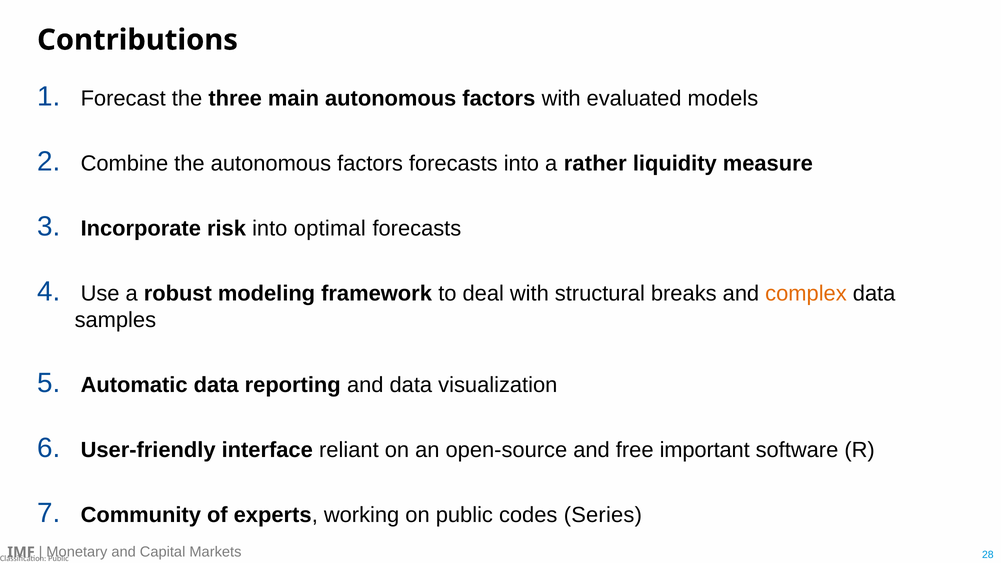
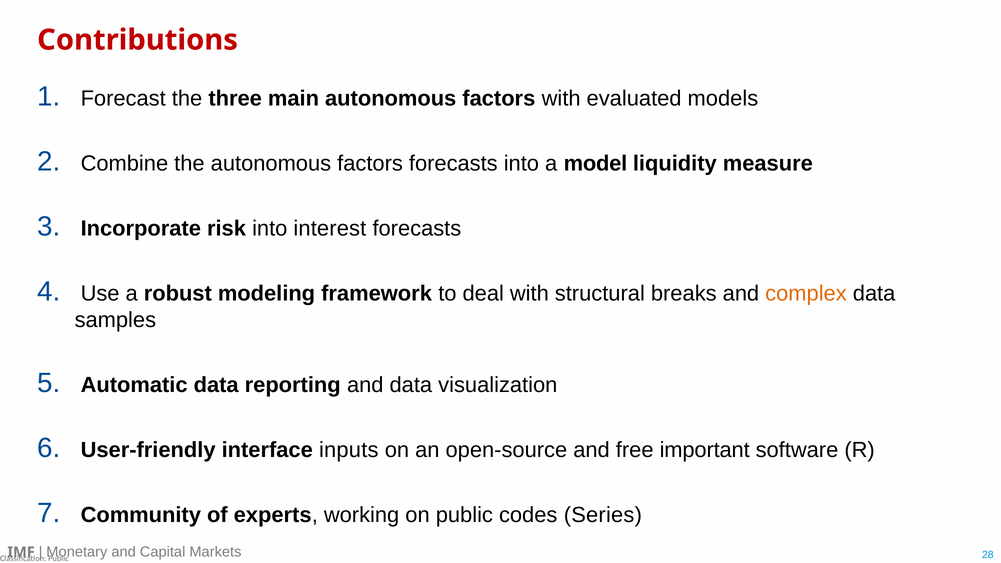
Contributions colour: black -> red (138, 40)
rather: rather -> model (595, 164)
optimal: optimal -> interest (330, 229)
reliant: reliant -> inputs (349, 450)
